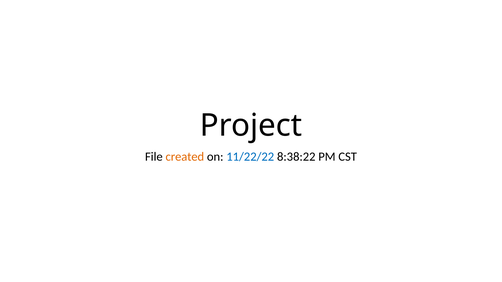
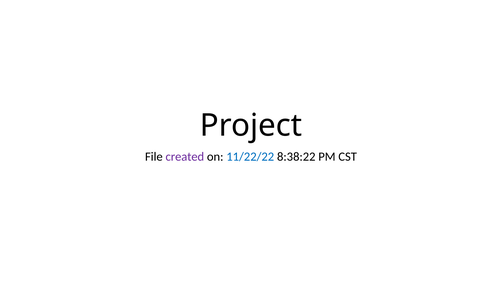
created colour: orange -> purple (185, 157)
